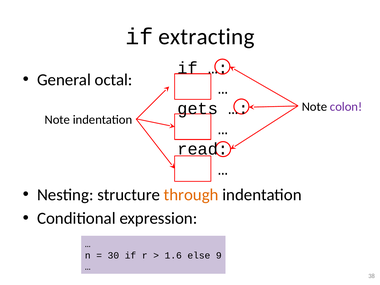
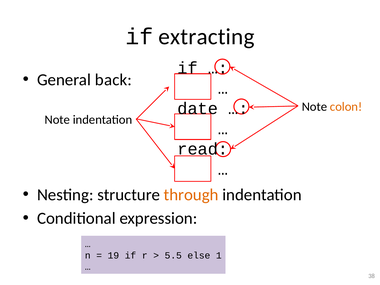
octal: octal -> back (113, 80)
colon colour: purple -> orange (346, 107)
gets: gets -> date (198, 108)
30: 30 -> 19 (113, 255)
1.6: 1.6 -> 5.5 (173, 255)
9: 9 -> 1 (219, 255)
